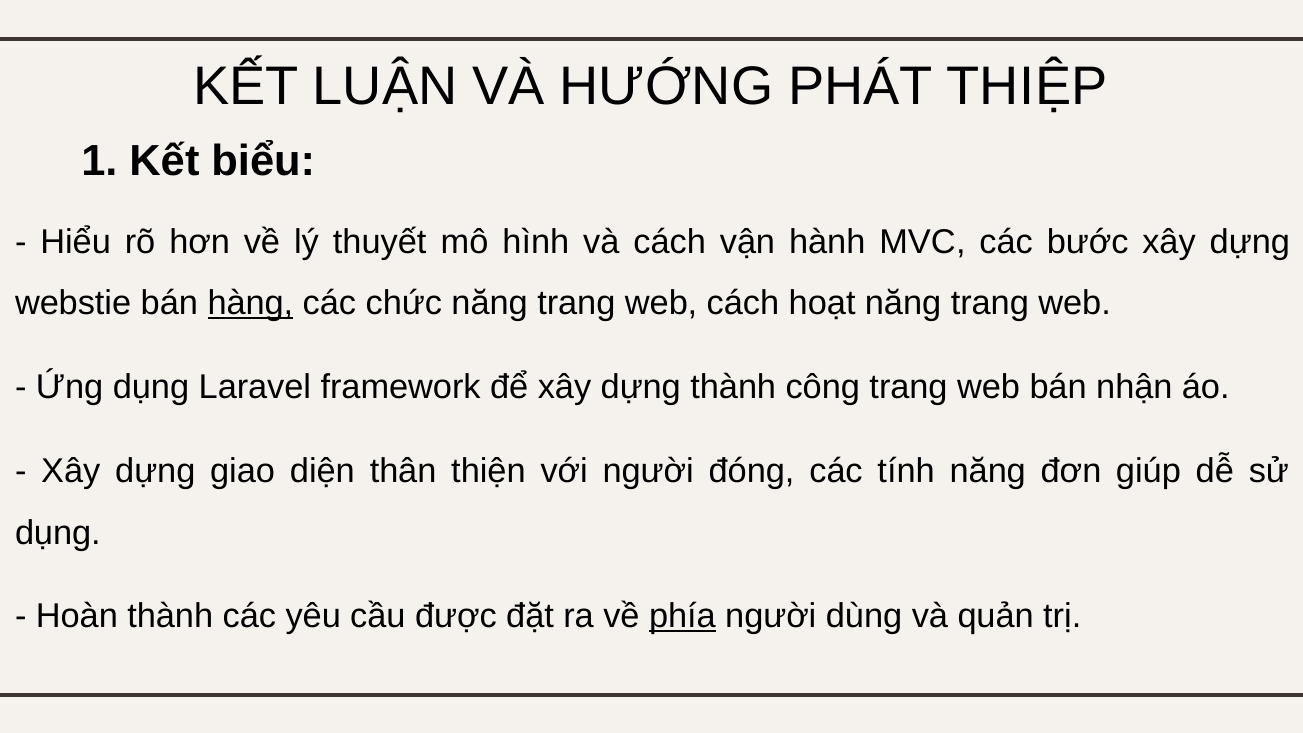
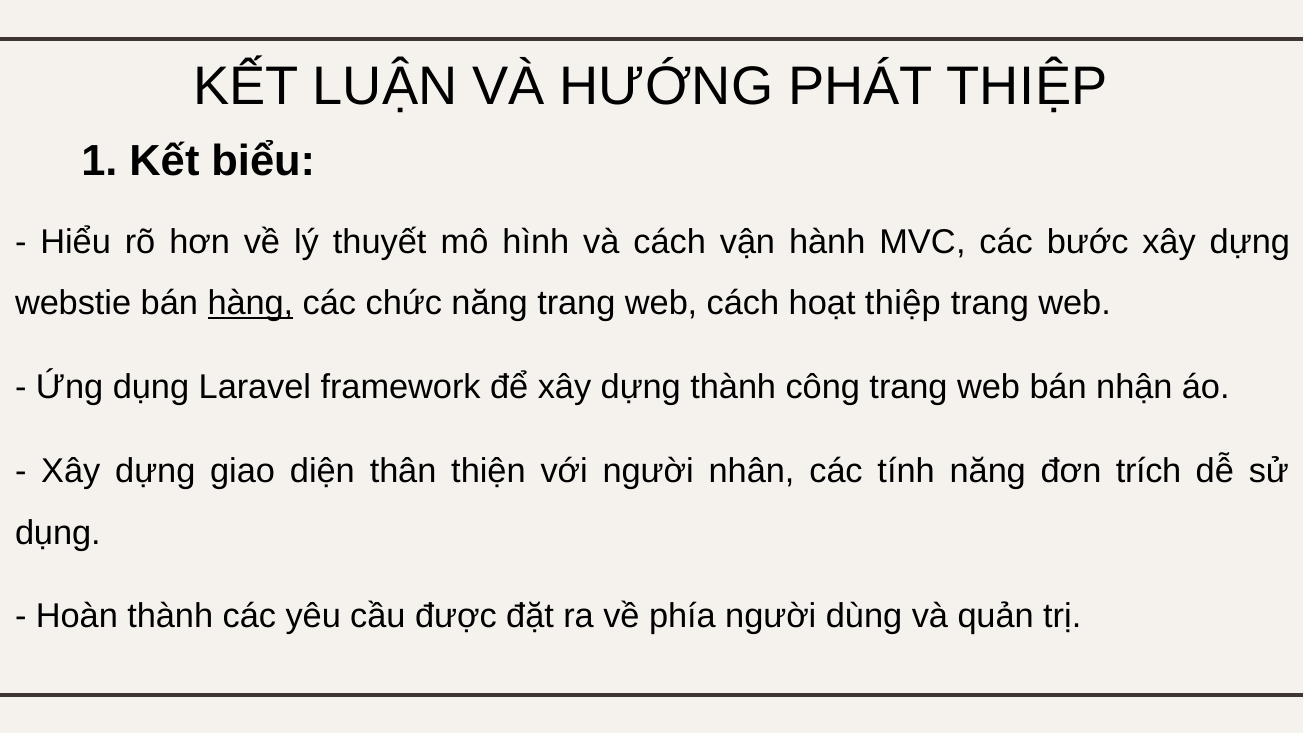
hoạt năng: năng -> thiệp (903, 304)
đóng: đóng -> nhân (752, 471)
giúp: giúp -> trích (1149, 471)
phía underline: present -> none (682, 616)
